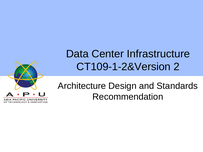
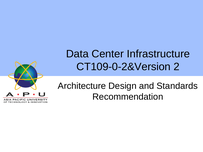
CT109-1-2&Version: CT109-1-2&Version -> CT109-0-2&Version (124, 67)
